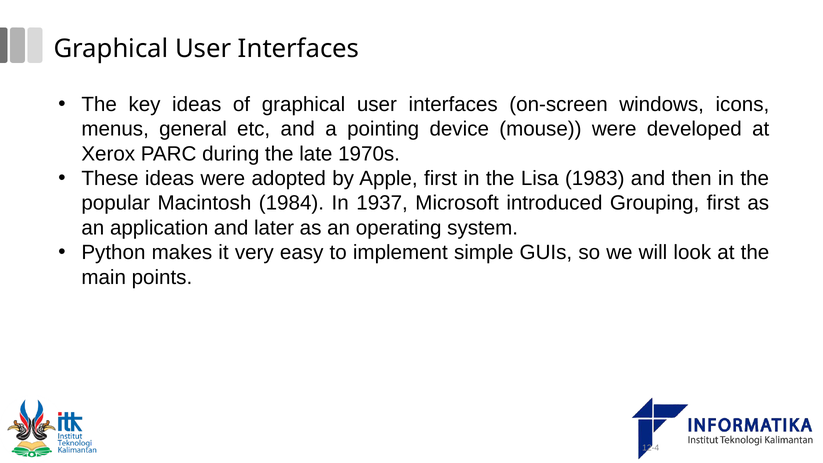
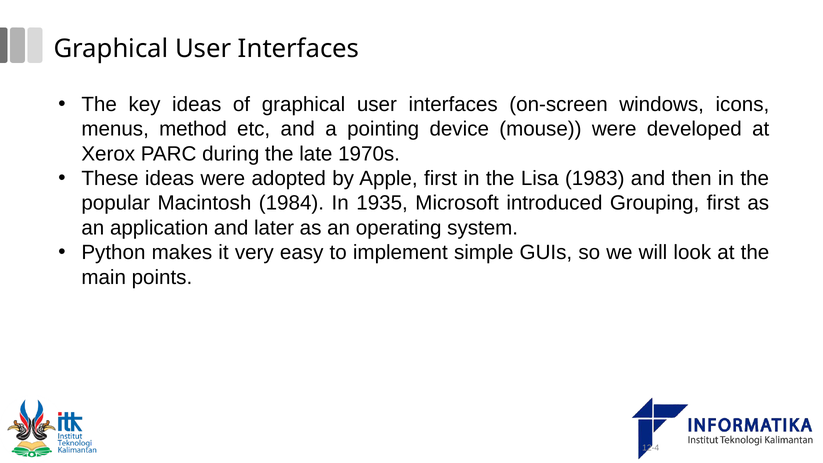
general: general -> method (193, 129)
1937: 1937 -> 1935 (382, 203)
